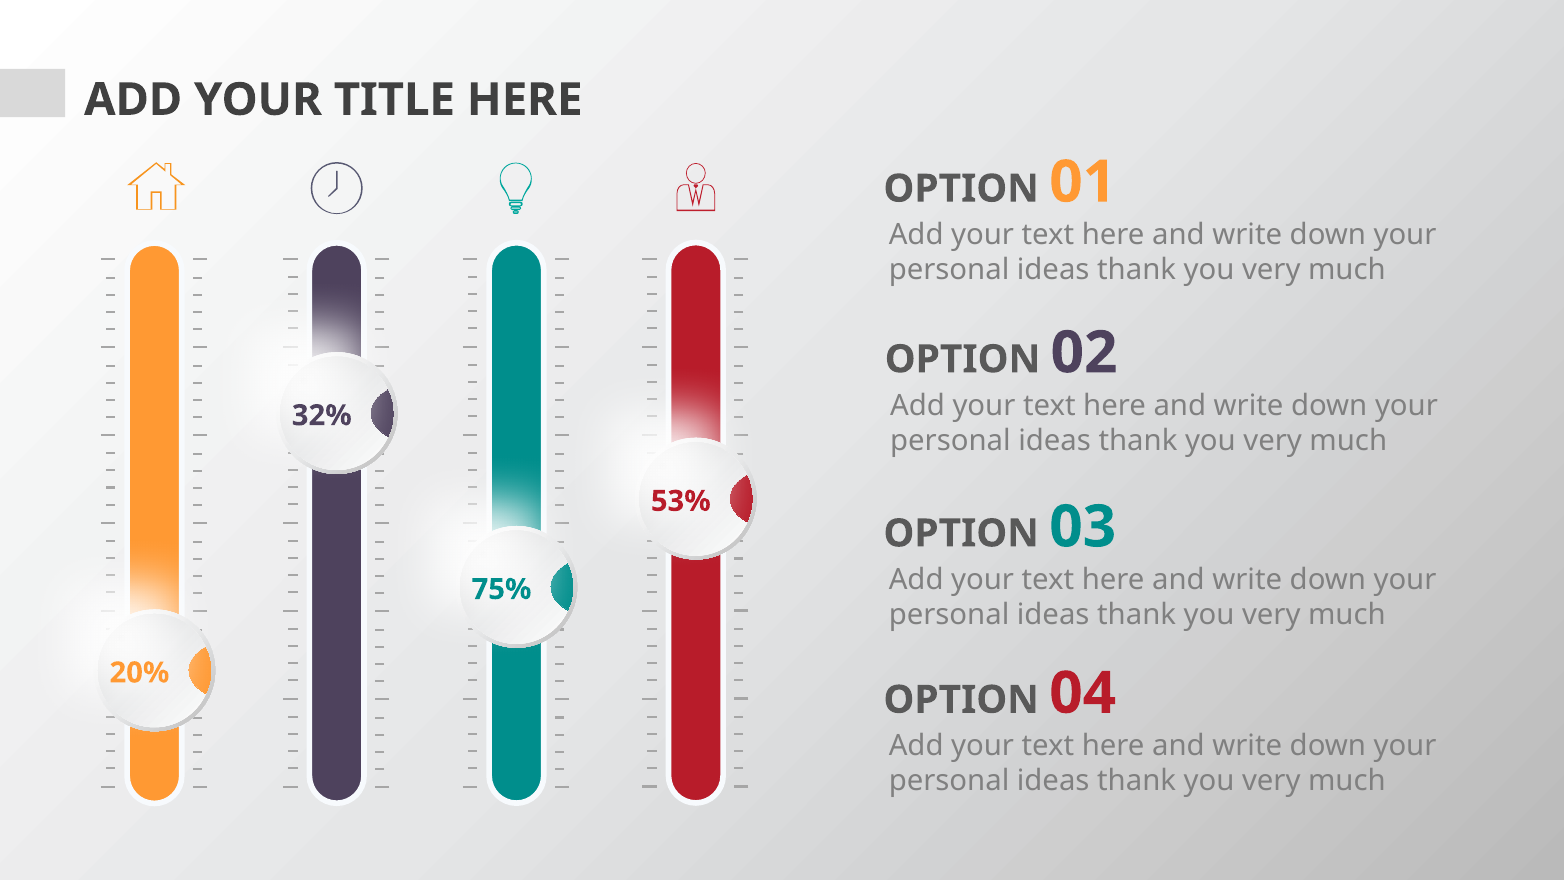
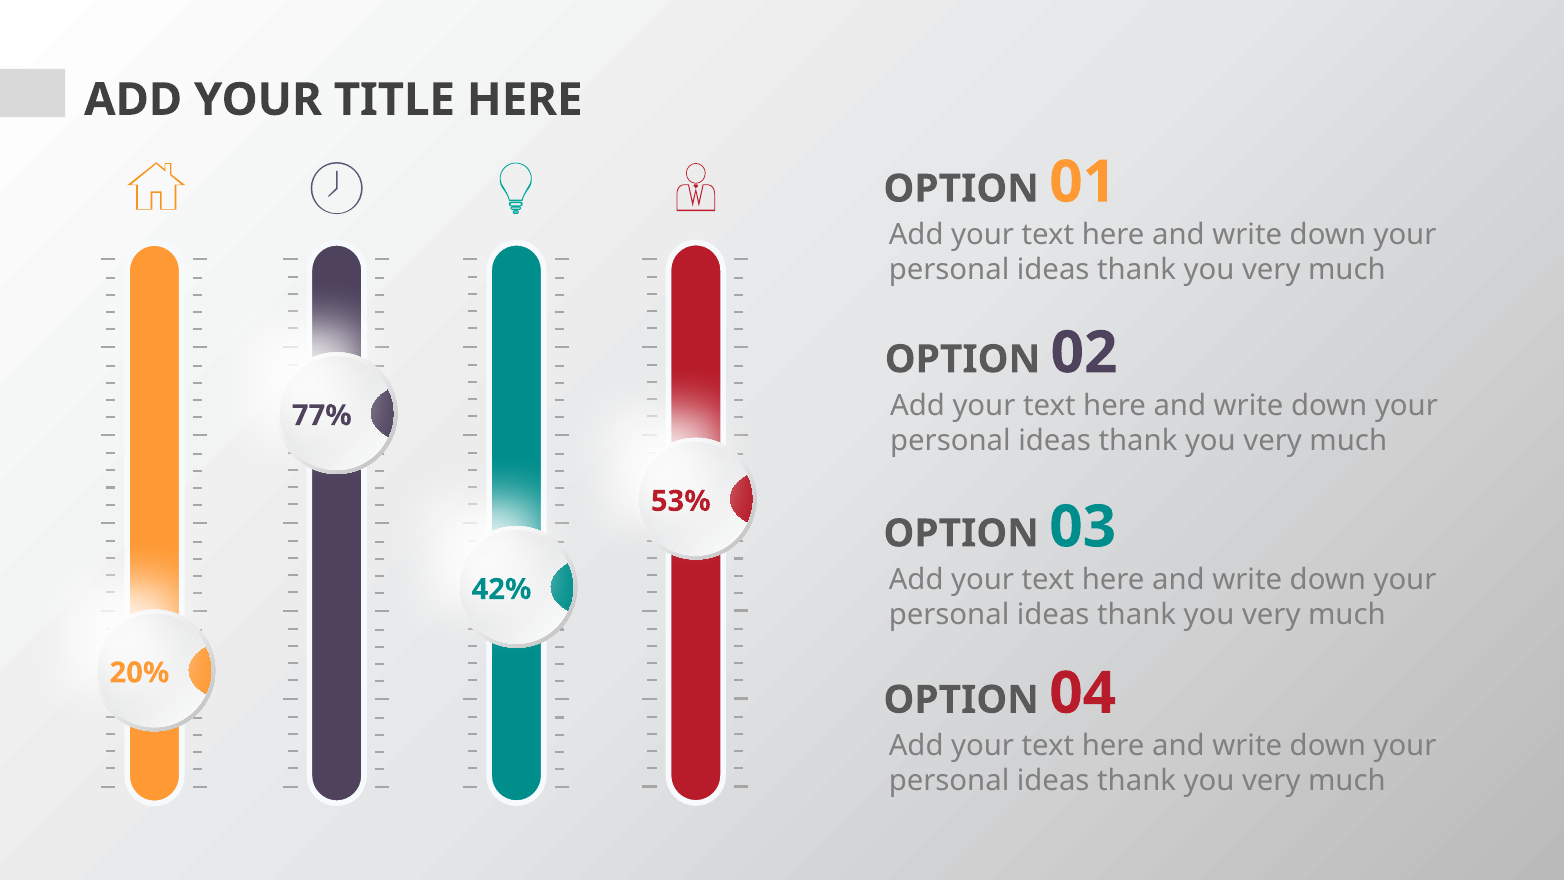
32%: 32% -> 77% (322, 415)
75%: 75% -> 42% (502, 589)
